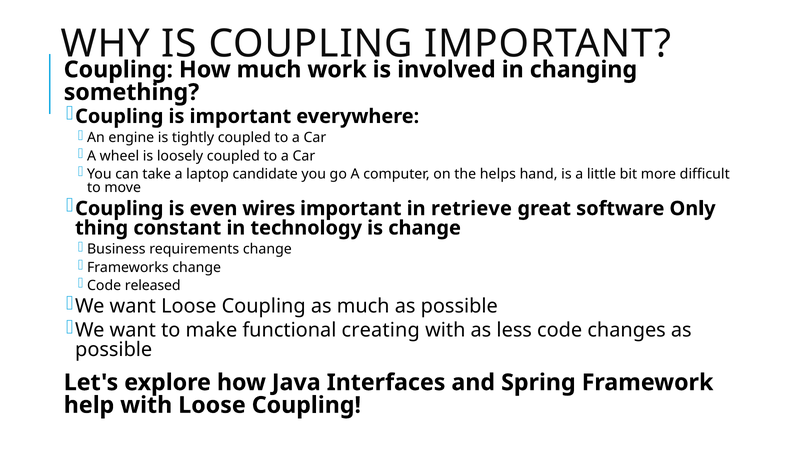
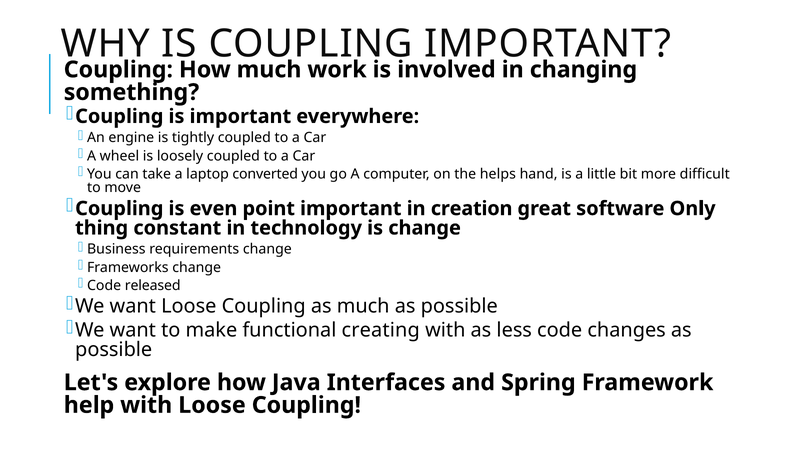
candidate: candidate -> converted (265, 174)
wires: wires -> point (269, 208)
retrieve: retrieve -> creation (472, 208)
